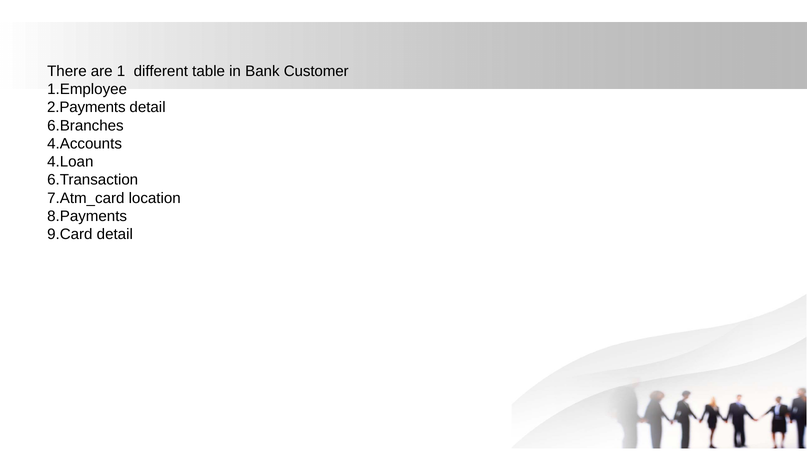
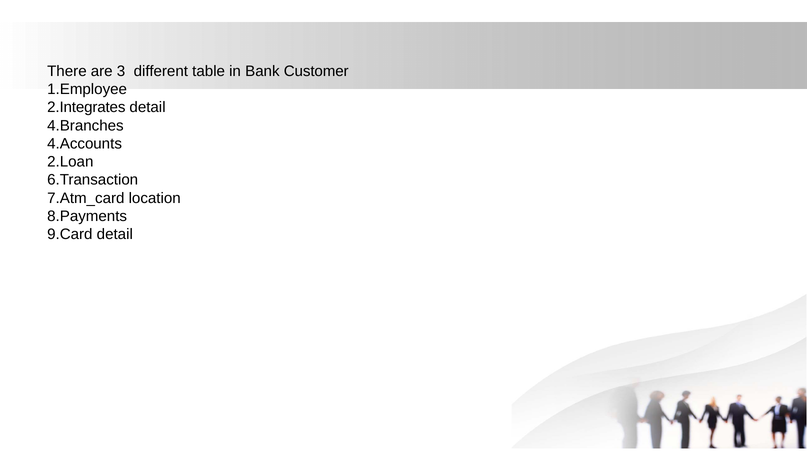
1: 1 -> 3 (121, 71)
2.Payments: 2.Payments -> 2.Integrates (86, 107)
6.Branches: 6.Branches -> 4.Branches (85, 125)
4.Loan: 4.Loan -> 2.Loan (70, 162)
